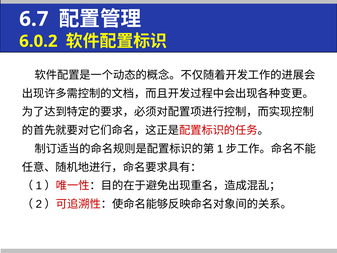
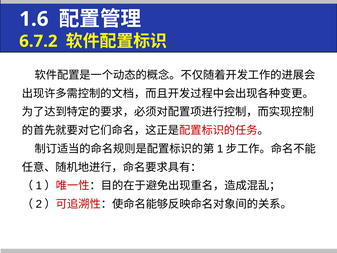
6.7: 6.7 -> 1.6 (34, 19)
6.0.2: 6.0.2 -> 6.7.2 (38, 41)
